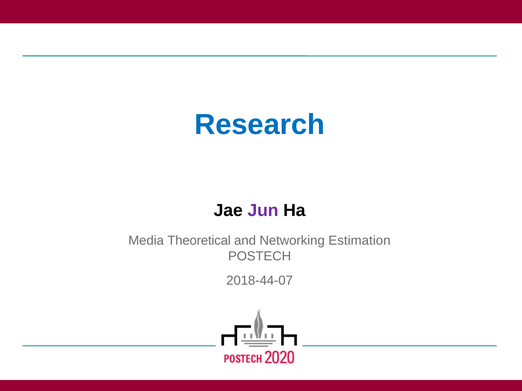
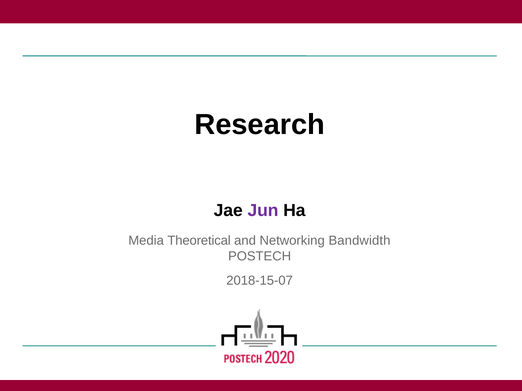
Research colour: blue -> black (260, 125)
Estimation: Estimation -> Bandwidth (359, 241)
2018-44-07: 2018-44-07 -> 2018-15-07 (260, 281)
